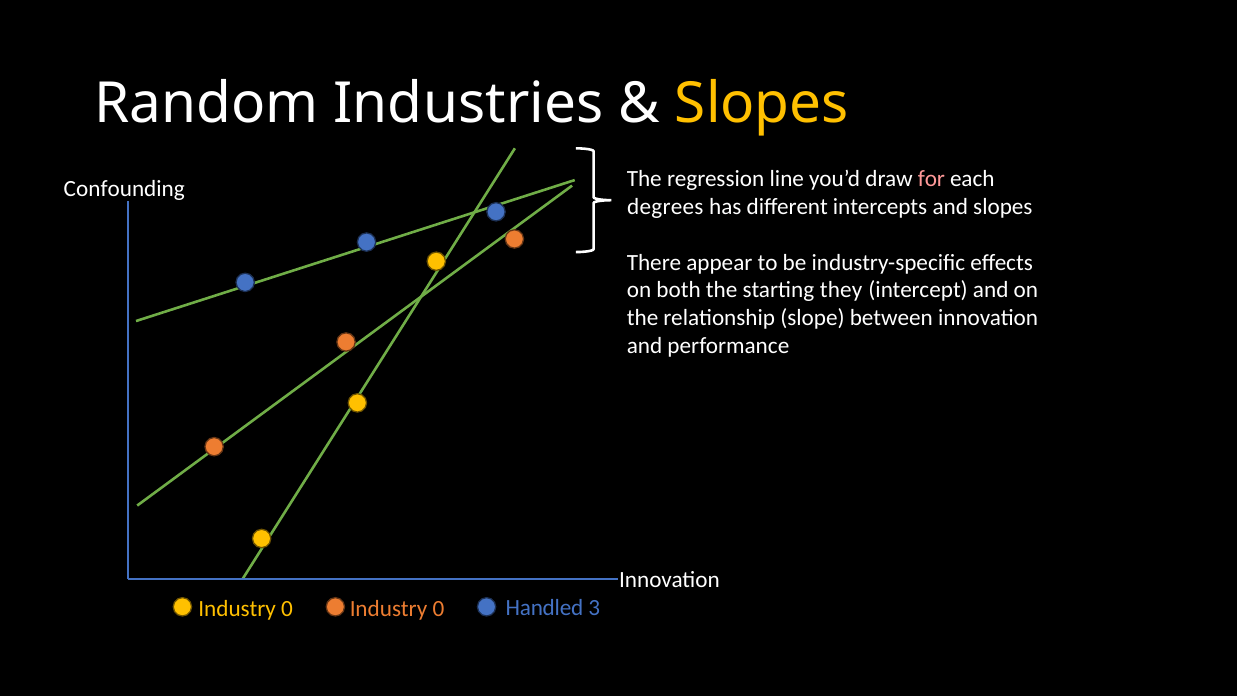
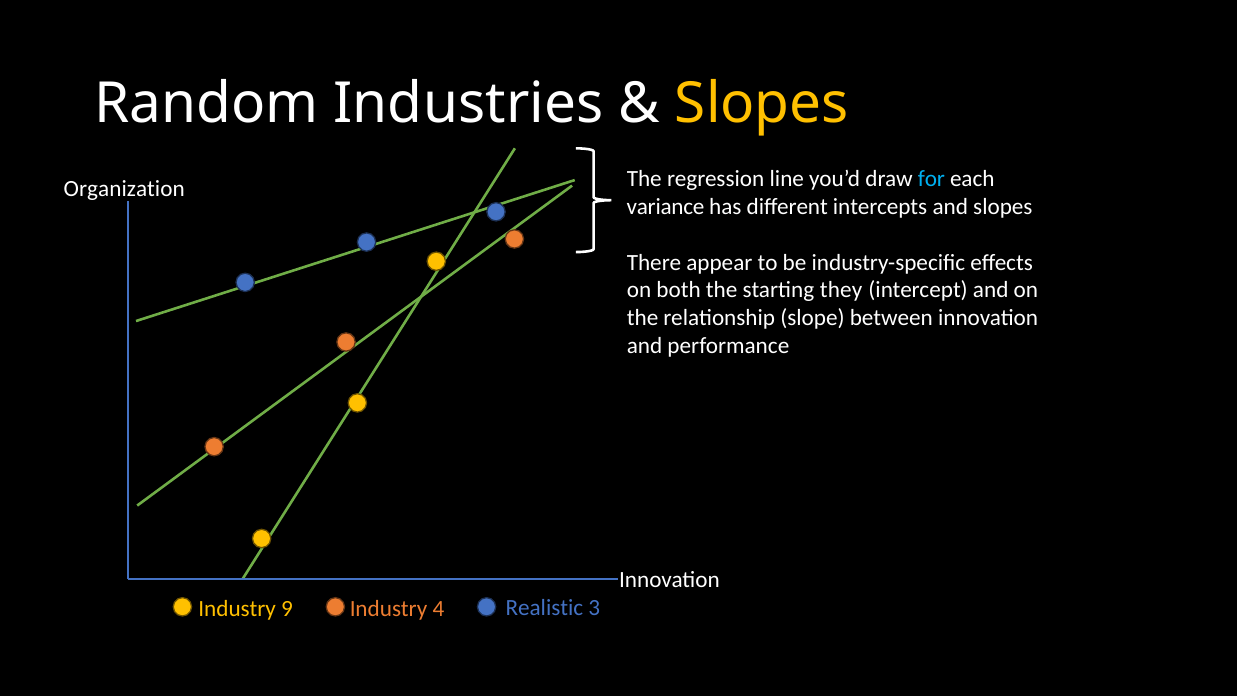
for colour: pink -> light blue (931, 179)
Confounding: Confounding -> Organization (124, 188)
degrees: degrees -> variance (666, 207)
Handled: Handled -> Realistic (544, 608)
0: 0 -> 9 (287, 609)
0: 0 -> 4 (438, 609)
